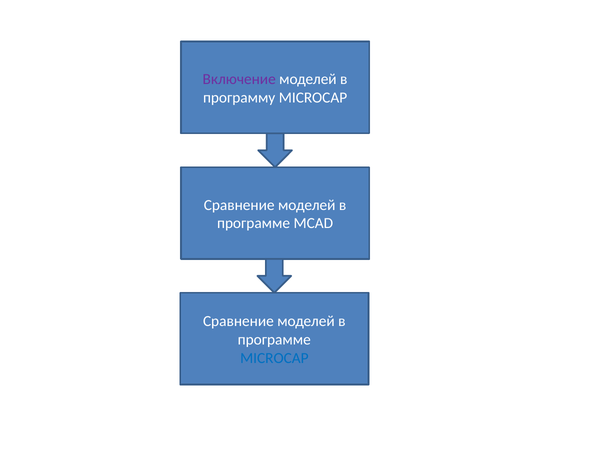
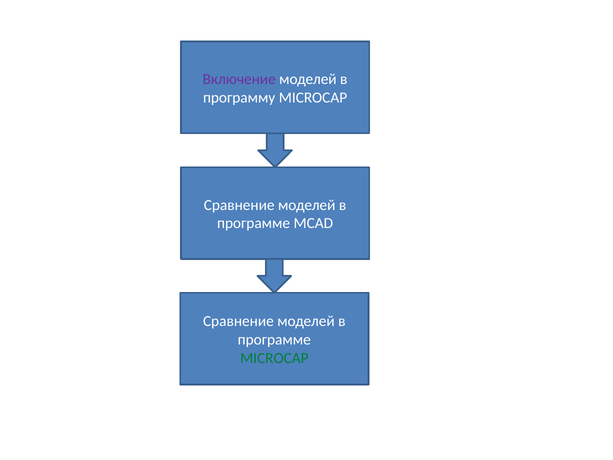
MICROCAP colour: blue -> green (274, 358)
